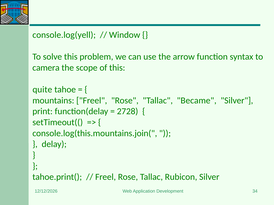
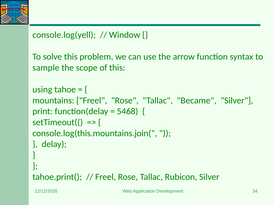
camera: camera -> sample (46, 68)
quite: quite -> using (42, 90)
2728: 2728 -> 5468 (127, 112)
